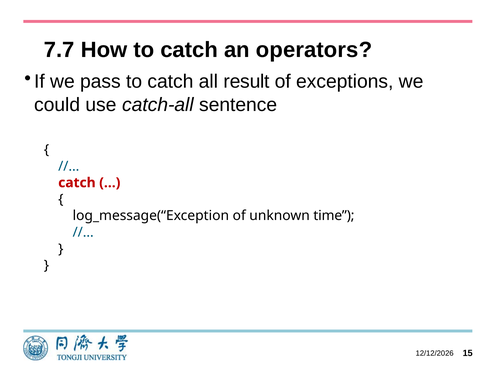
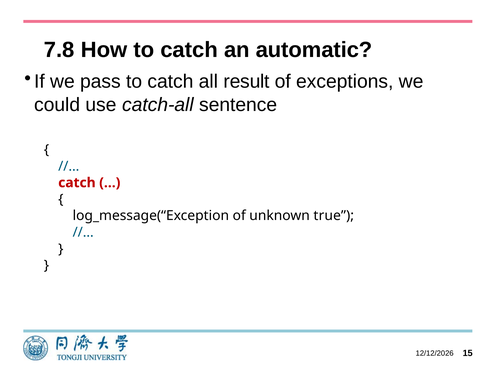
7.7: 7.7 -> 7.8 (59, 50)
operators: operators -> automatic (314, 50)
time: time -> true (334, 216)
